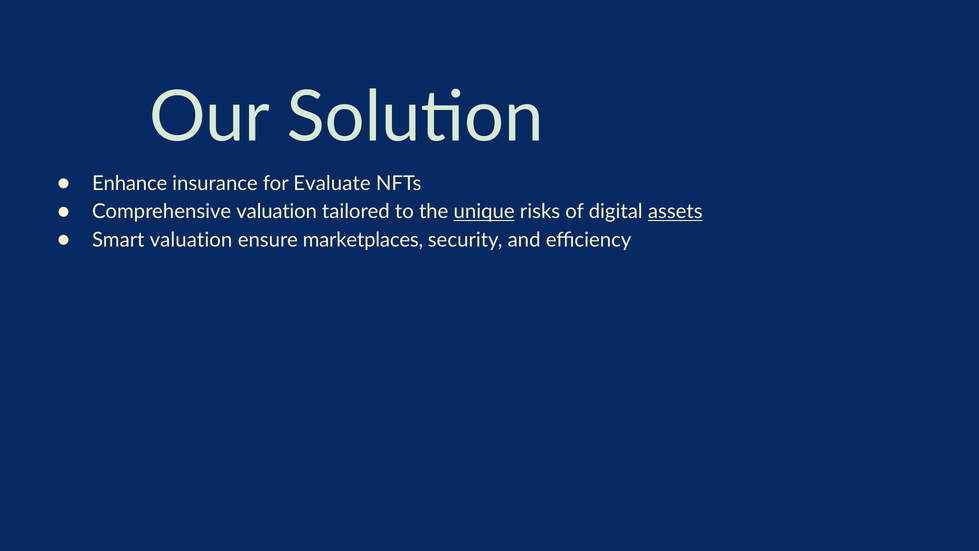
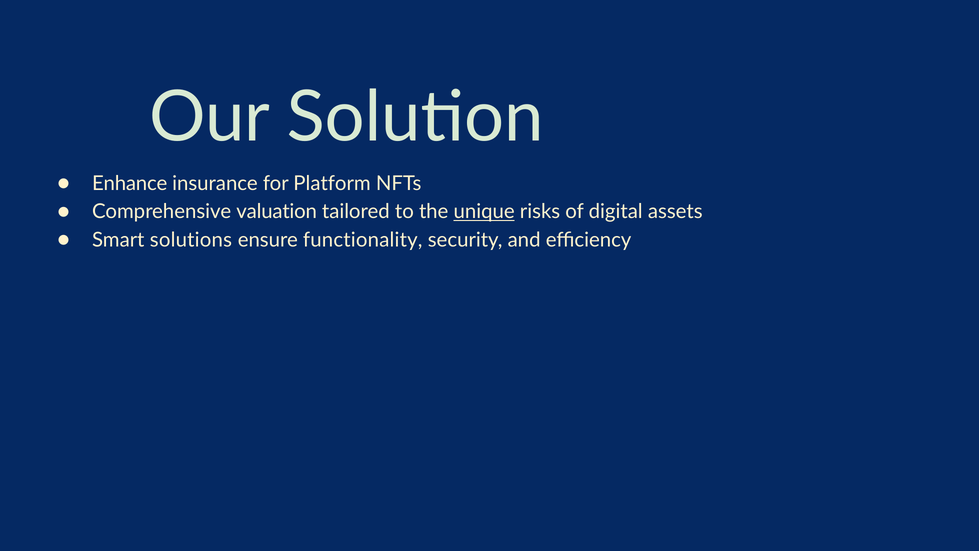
Evaluate: Evaluate -> Platform (332, 183)
assets underline: present -> none (675, 212)
Smart valuation: valuation -> solutions (191, 240)
marketplaces: marketplaces -> functionality (363, 240)
